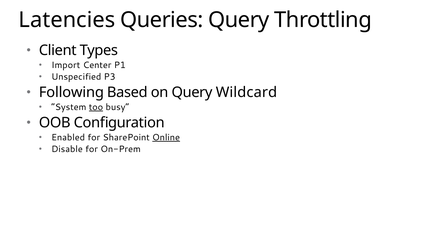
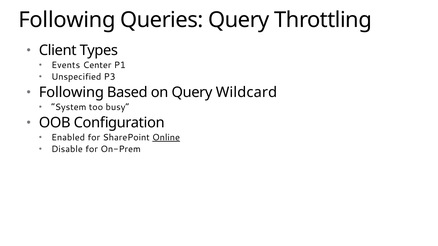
Latencies: Latencies -> Following (67, 20)
Import: Import -> Events (66, 65)
too underline: present -> none (96, 107)
